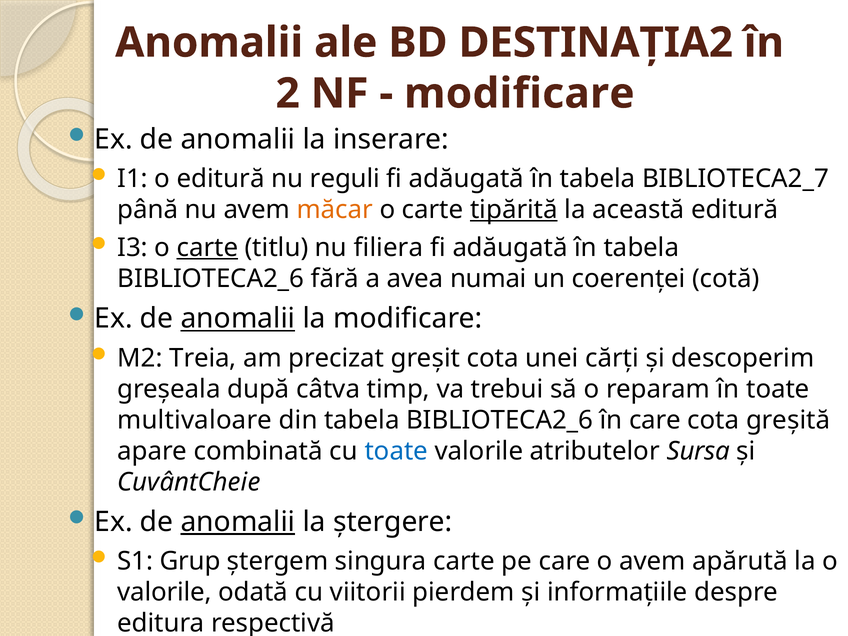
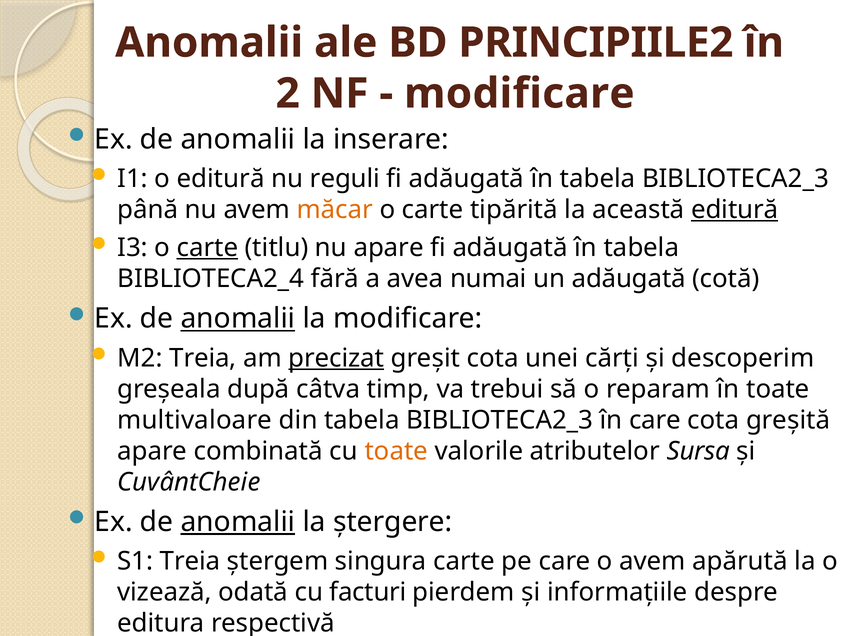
DESTINAŢIA2: DESTINAŢIA2 -> PRINCIPIILE2 (596, 43)
în tabela BIBLIOTECA2_7: BIBLIOTECA2_7 -> BIBLIOTECA2_3 (735, 179)
tipărită underline: present -> none (514, 210)
editură underline: none -> present (735, 210)
nu filiera: filiera -> apare (389, 248)
BIBLIOTECA2_6: BIBLIOTECA2_6 -> BIBLIOTECA2_4 (211, 279)
un coerenţei: coerenţei -> adăugată (629, 279)
precizat underline: none -> present (336, 358)
din tabela BIBLIOTECA2_6: BIBLIOTECA2_6 -> BIBLIOTECA2_3 (500, 420)
toate colour: blue -> orange (396, 451)
S1 Grup: Grup -> Treia (190, 561)
valorile: valorile -> vizează (164, 592)
viitorii: viitorii -> facturi (368, 592)
